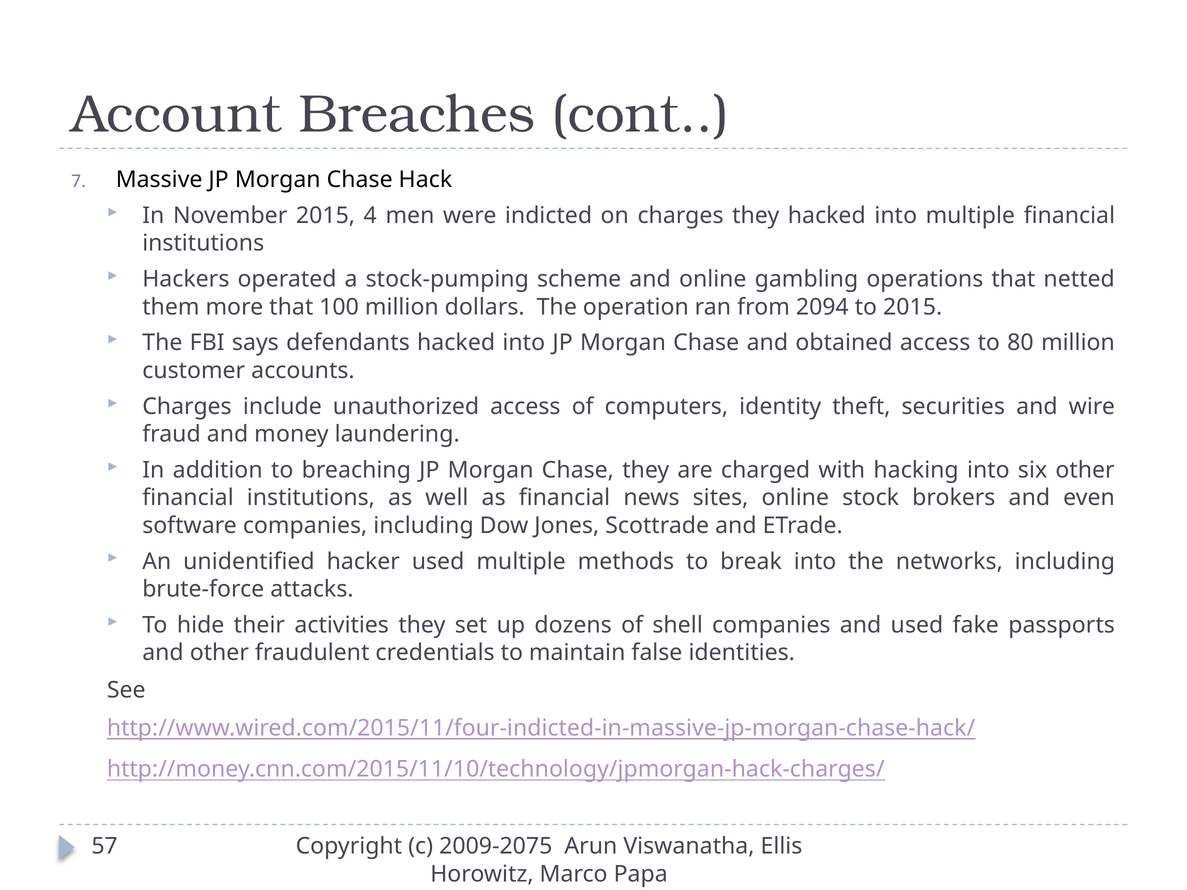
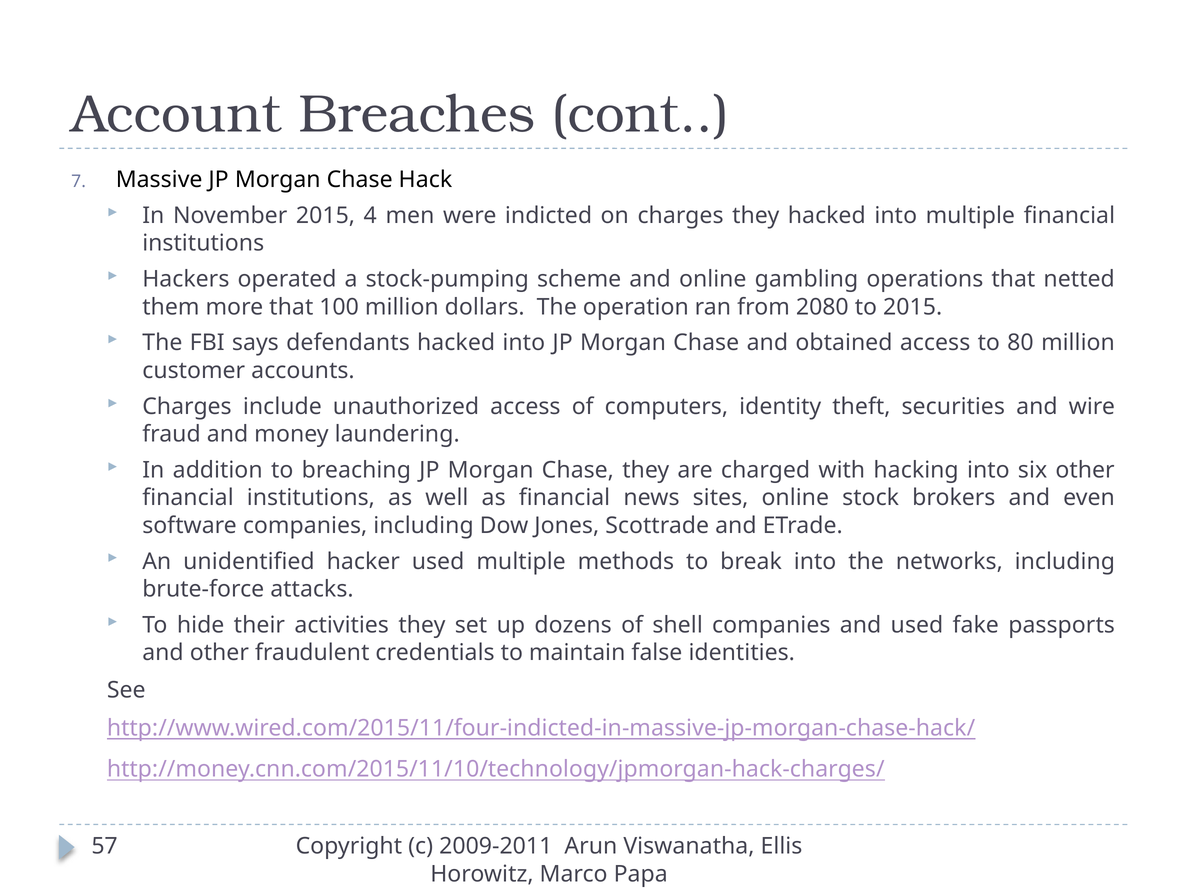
2094: 2094 -> 2080 (822, 307)
2009-2075: 2009-2075 -> 2009-2011 (496, 847)
